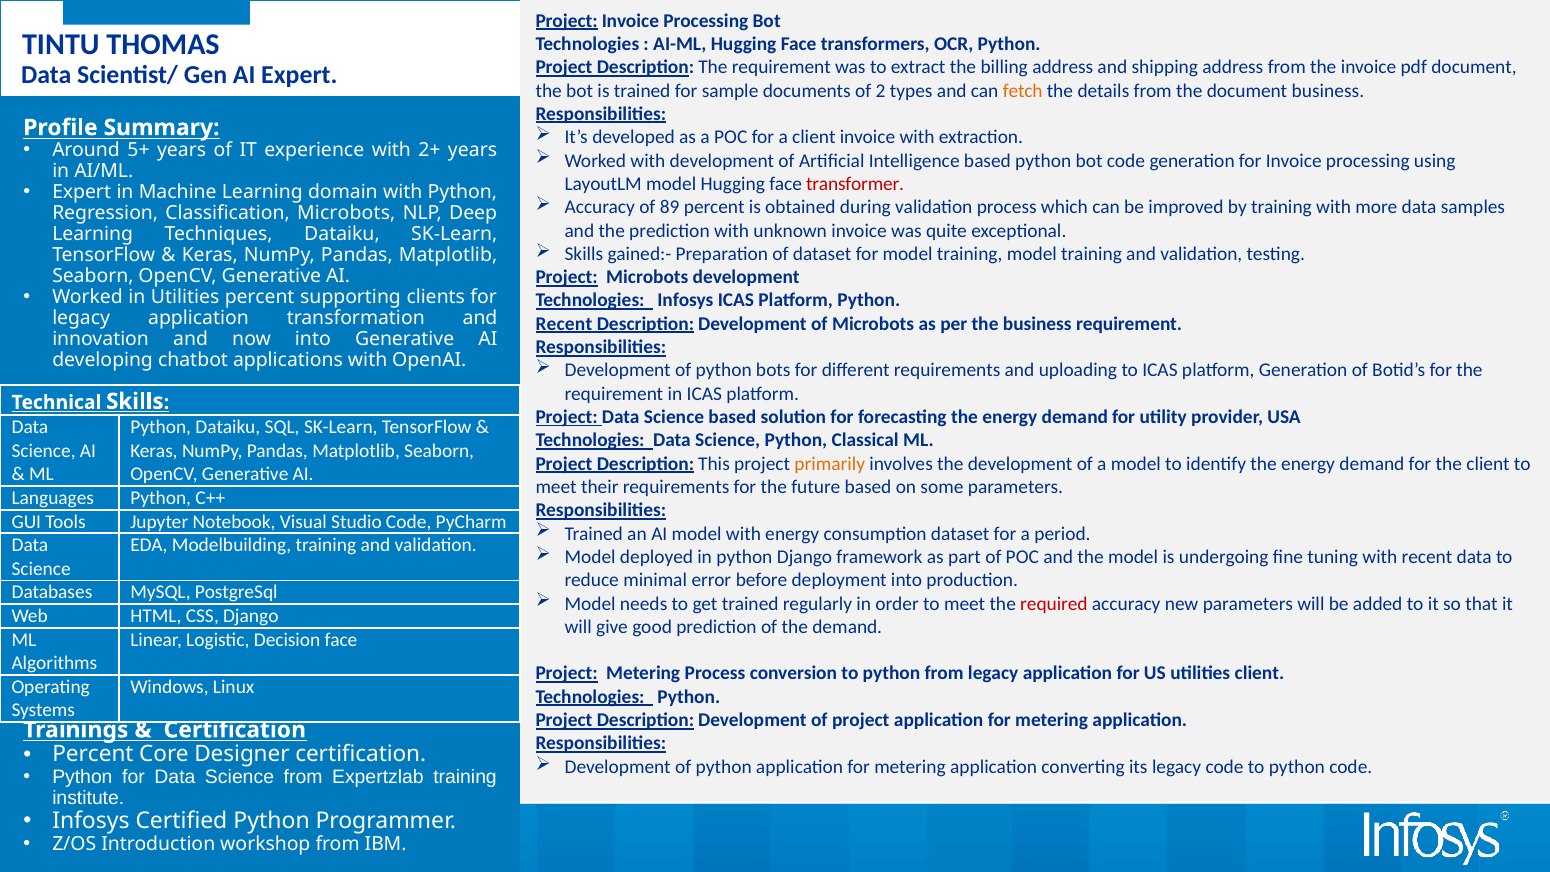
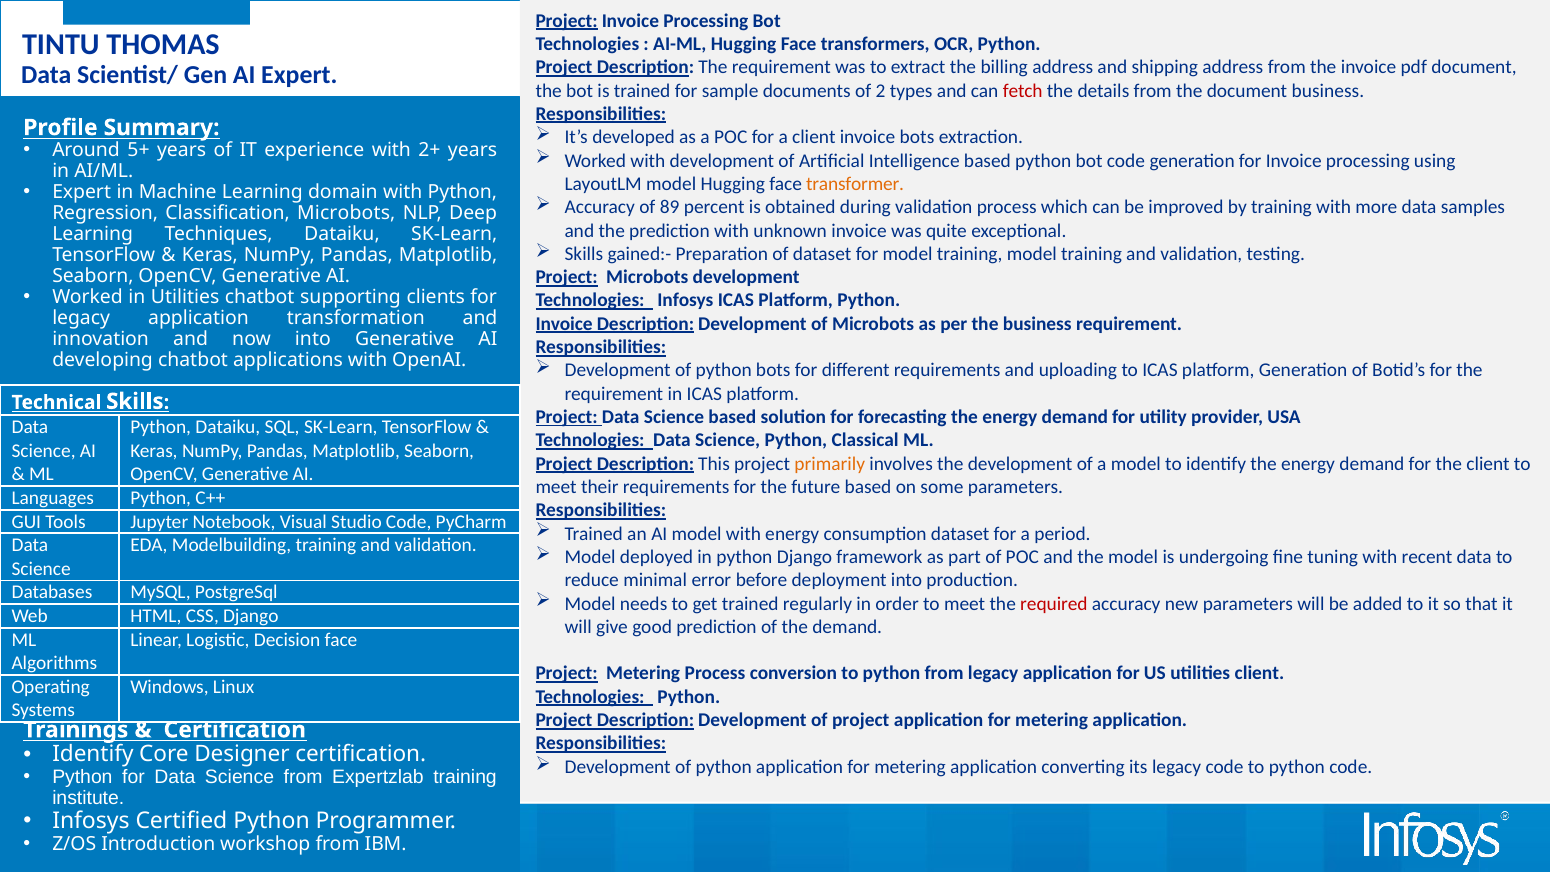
fetch colour: orange -> red (1023, 91)
invoice with: with -> bots (917, 137)
transformer colour: red -> orange (855, 184)
Utilities percent: percent -> chatbot (260, 297)
Recent: Recent -> Invoice (564, 324)
Percent: Percent -> Identify (93, 754)
